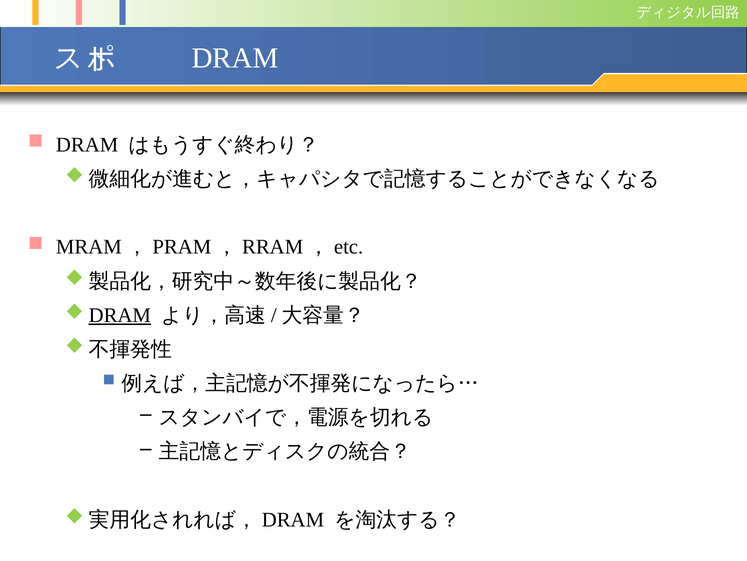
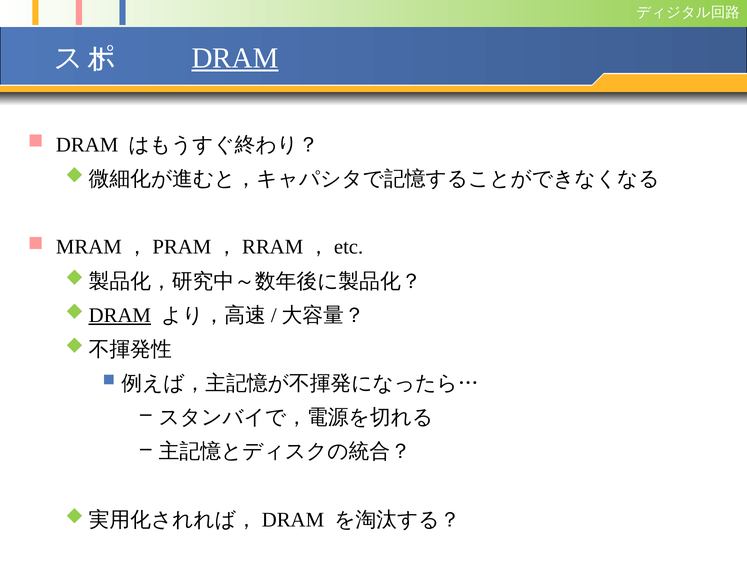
DRAM underline: none -> present (235, 58)
